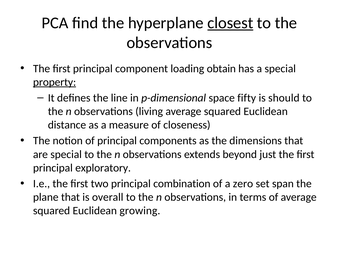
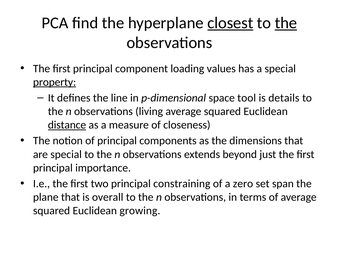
the underline: none -> present (286, 23)
obtain: obtain -> values (221, 69)
fifty: fifty -> tool (247, 98)
should: should -> details (284, 98)
distance underline: none -> present (67, 125)
exploratory: exploratory -> importance (103, 168)
combination: combination -> constraining (182, 184)
